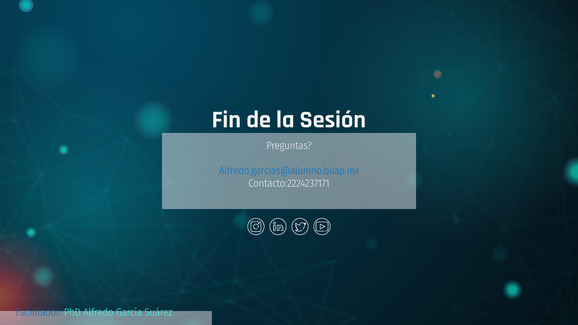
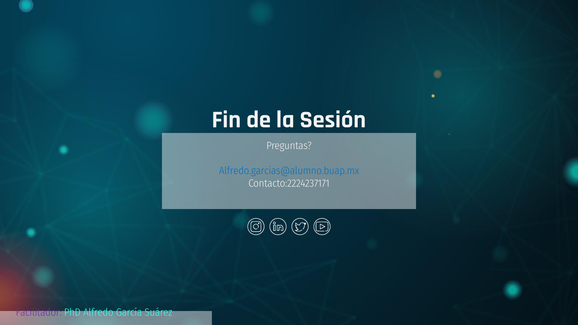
Facilitador colour: blue -> purple (39, 313)
